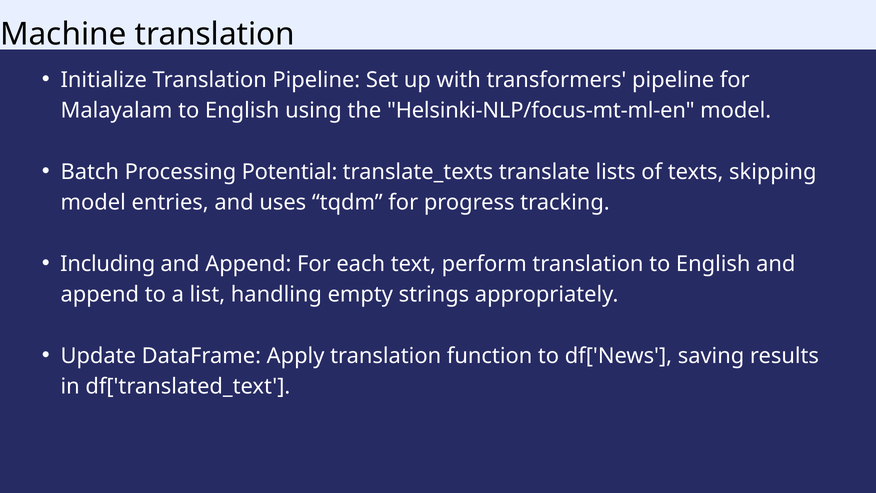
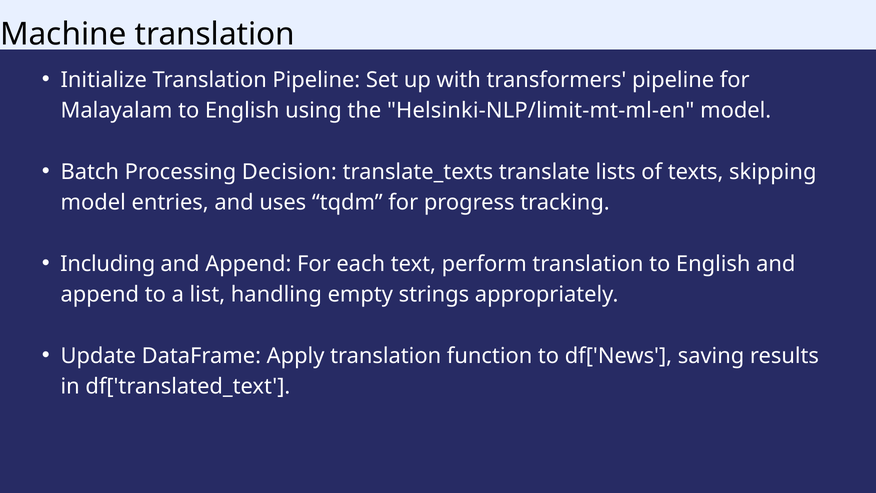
Helsinki-NLP/focus-mt-ml-en: Helsinki-NLP/focus-mt-ml-en -> Helsinki-NLP/limit-mt-ml-en (541, 110)
Potential: Potential -> Decision (289, 172)
